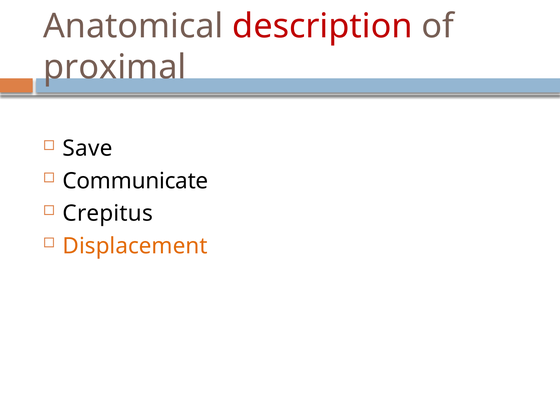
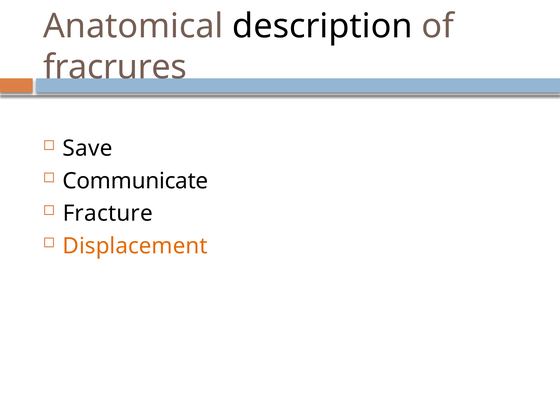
description colour: red -> black (322, 26)
proximal: proximal -> fracrures (115, 67)
Crepitus: Crepitus -> Fracture (108, 213)
